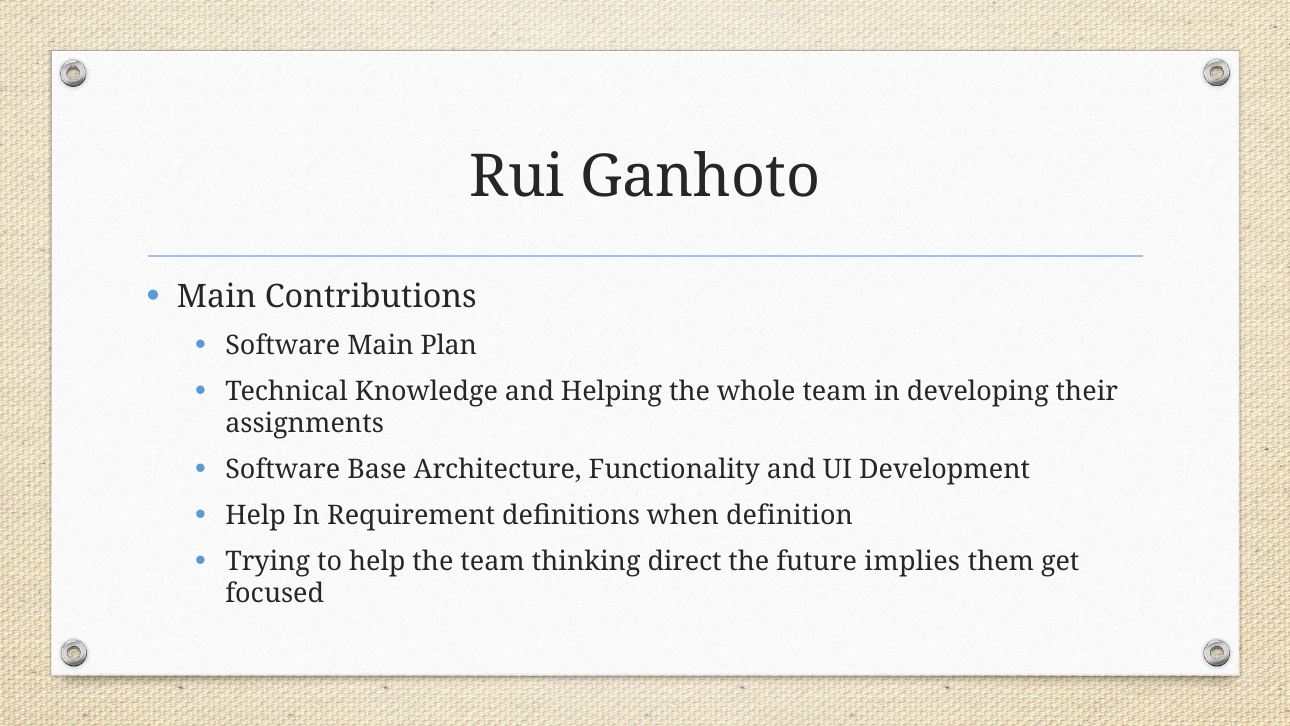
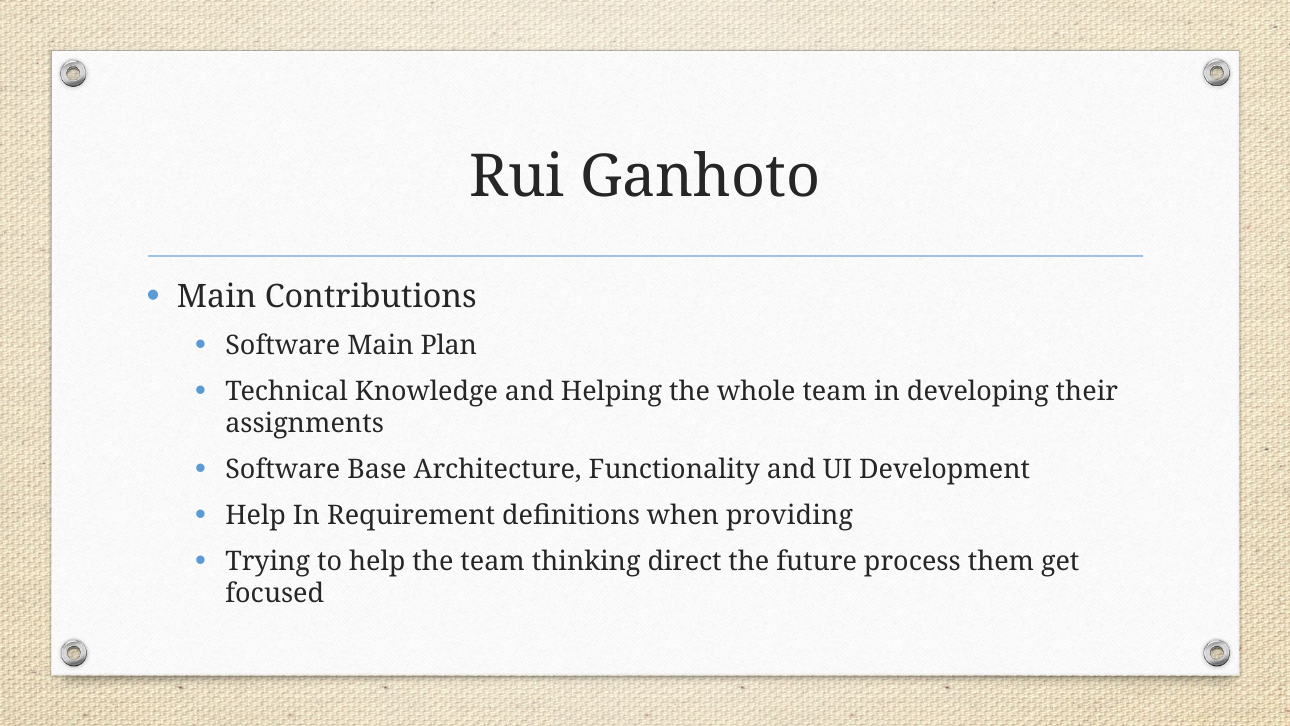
definition: definition -> providing (789, 515)
implies: implies -> process (912, 561)
